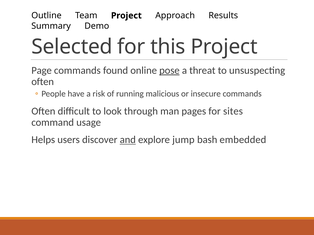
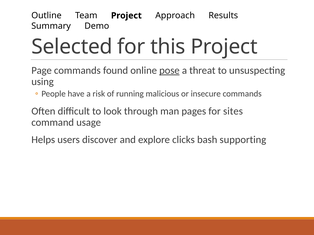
often: often -> using (43, 82)
and underline: present -> none (128, 140)
jump: jump -> clicks (183, 140)
embedded: embedded -> supporting (243, 140)
